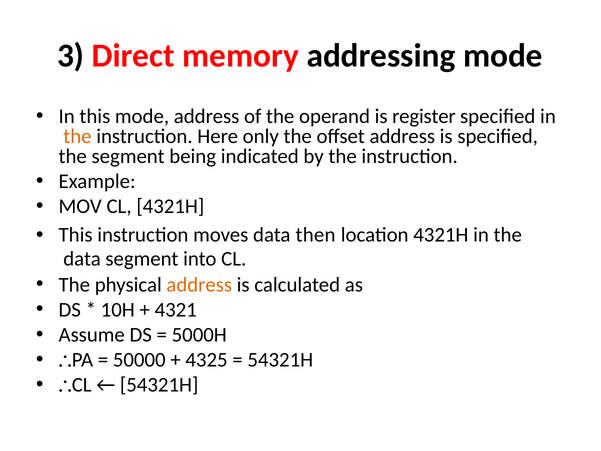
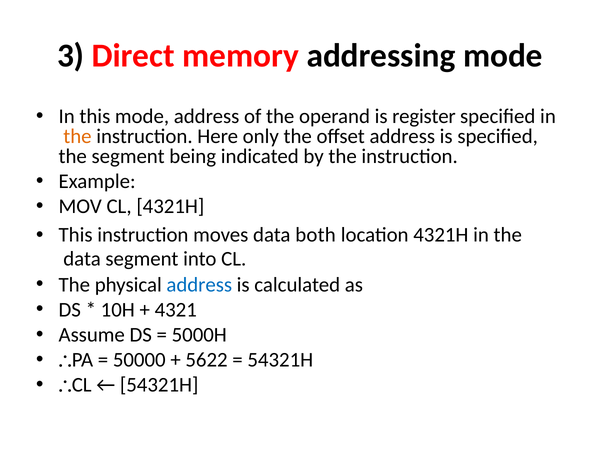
then: then -> both (316, 235)
address colour: orange -> blue (199, 285)
4325: 4325 -> 5622 (207, 360)
